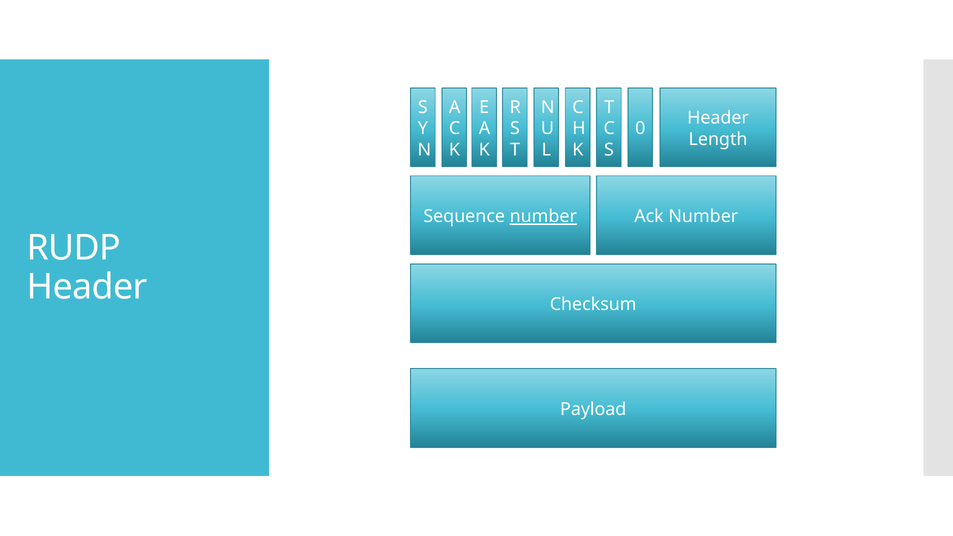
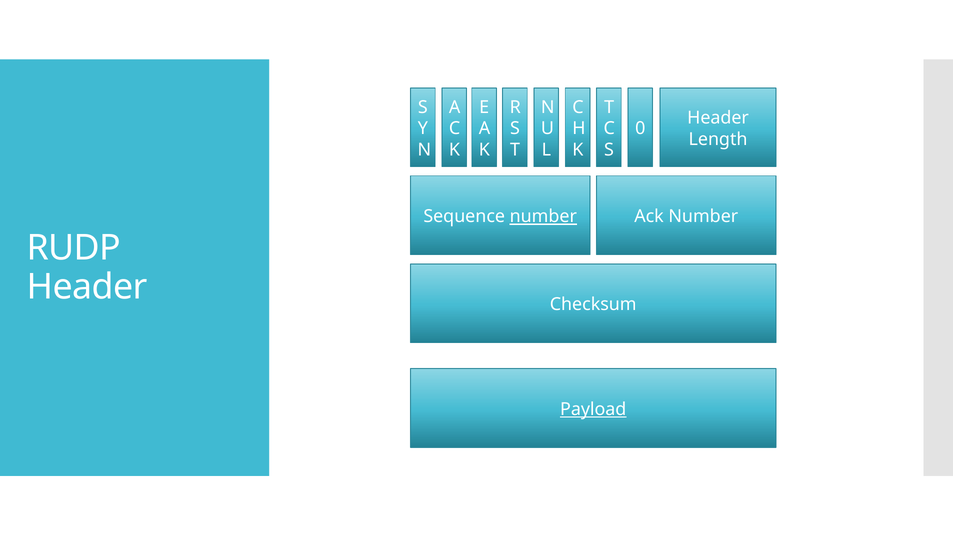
Payload underline: none -> present (593, 409)
